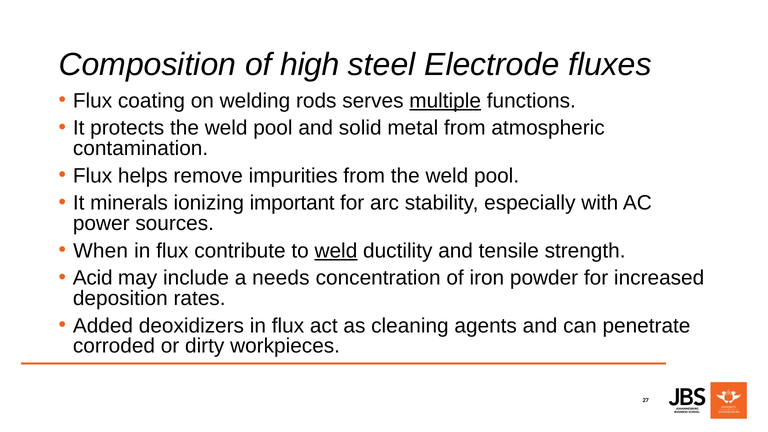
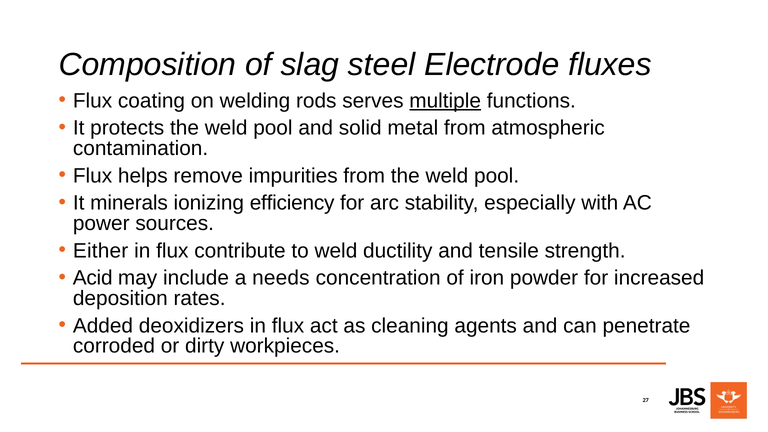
high: high -> slag (310, 65)
important: important -> efficiency (292, 203)
When: When -> Either (101, 251)
weld underline: present -> none (336, 251)
